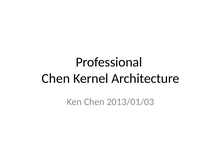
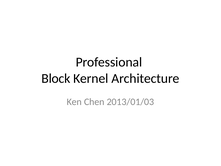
Chen: Chen -> Block (56, 78)
